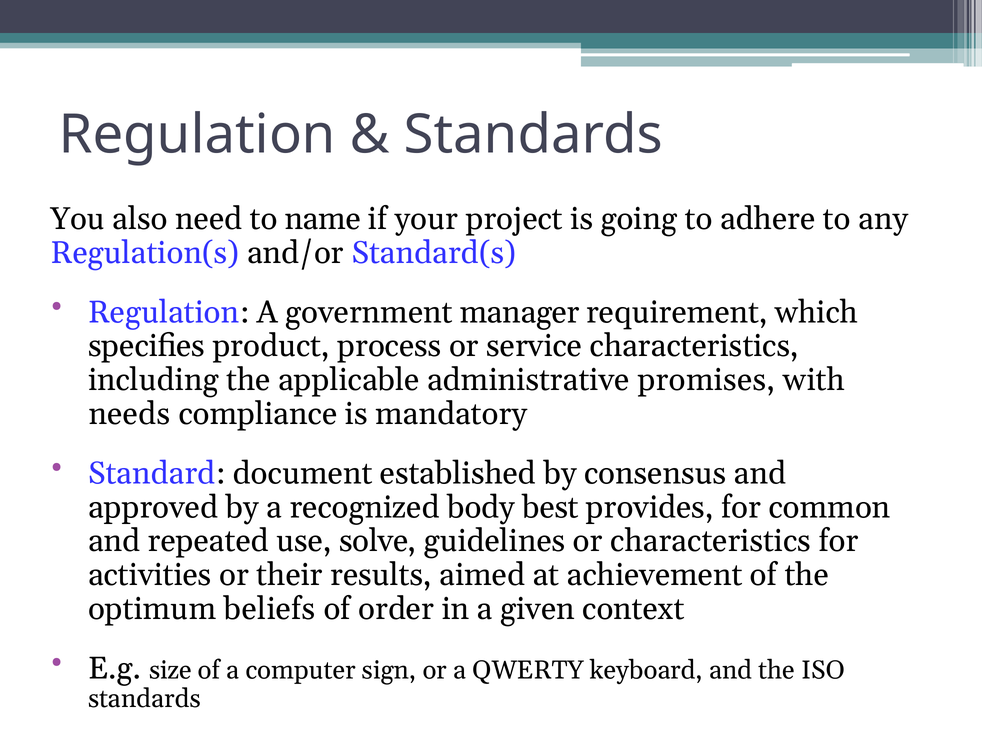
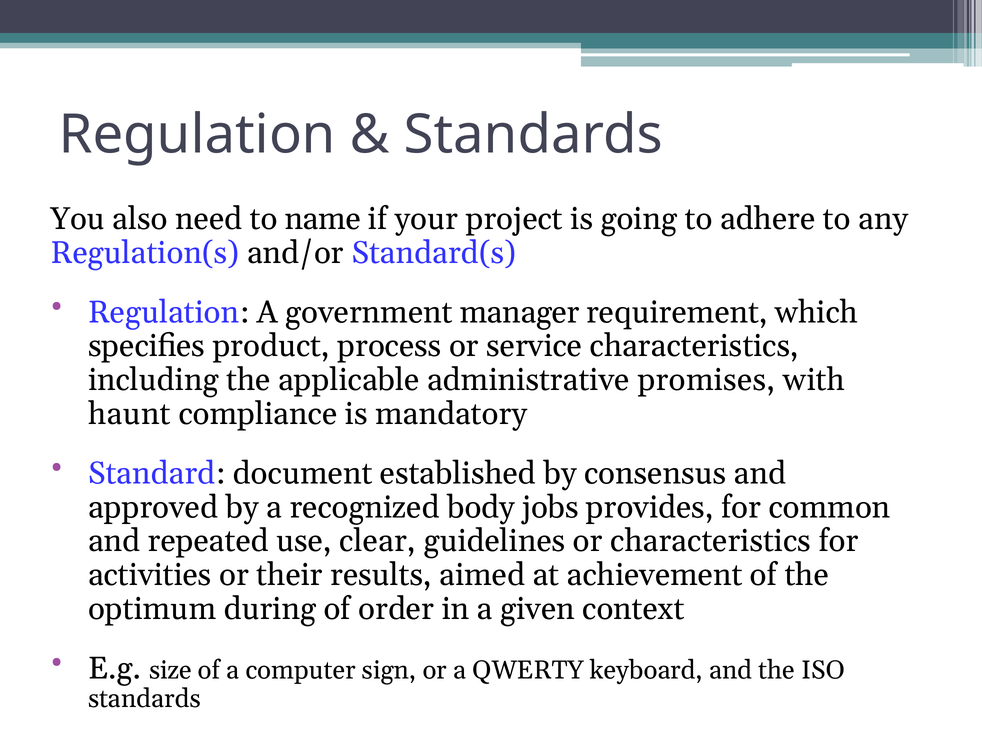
needs: needs -> haunt (129, 414)
best: best -> jobs (551, 508)
solve: solve -> clear (377, 541)
beliefs: beliefs -> during (270, 609)
